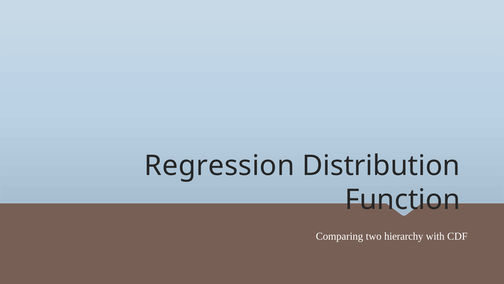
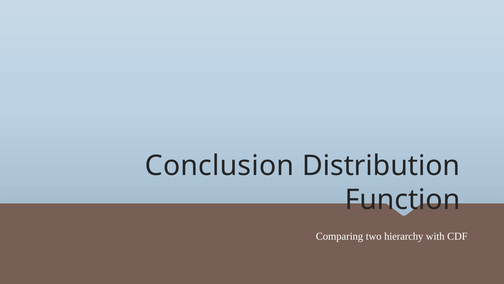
Regression: Regression -> Conclusion (219, 166)
